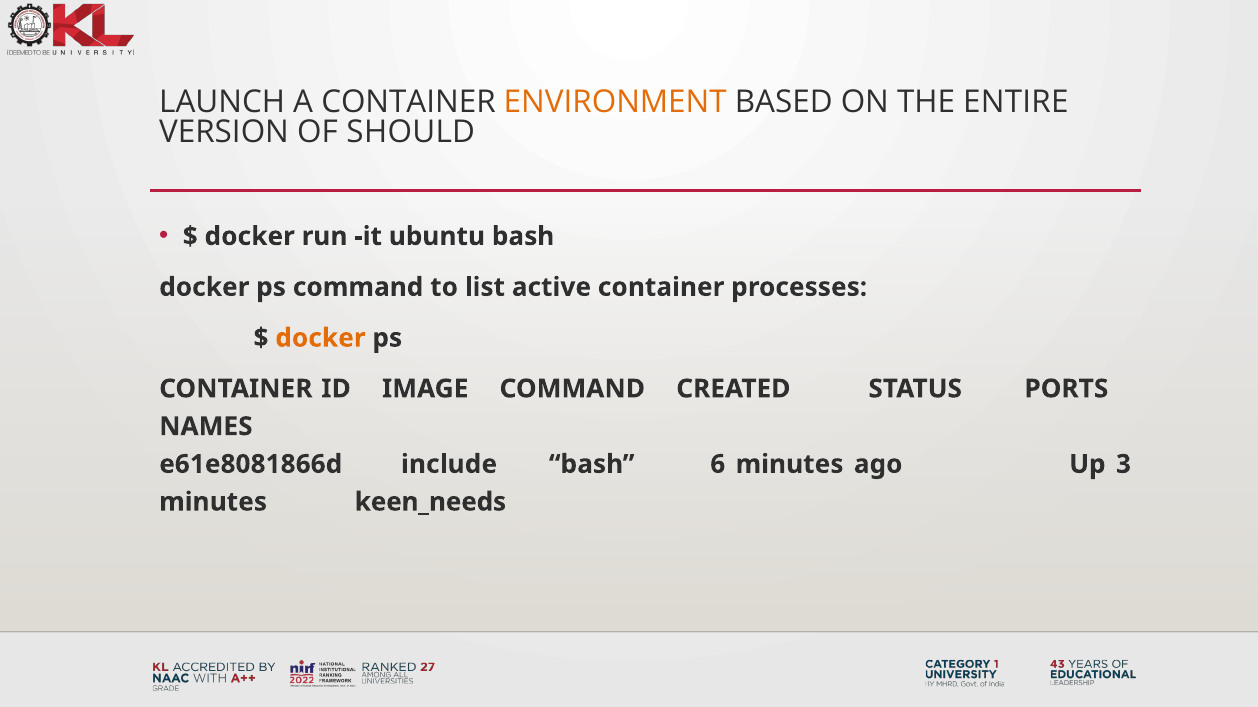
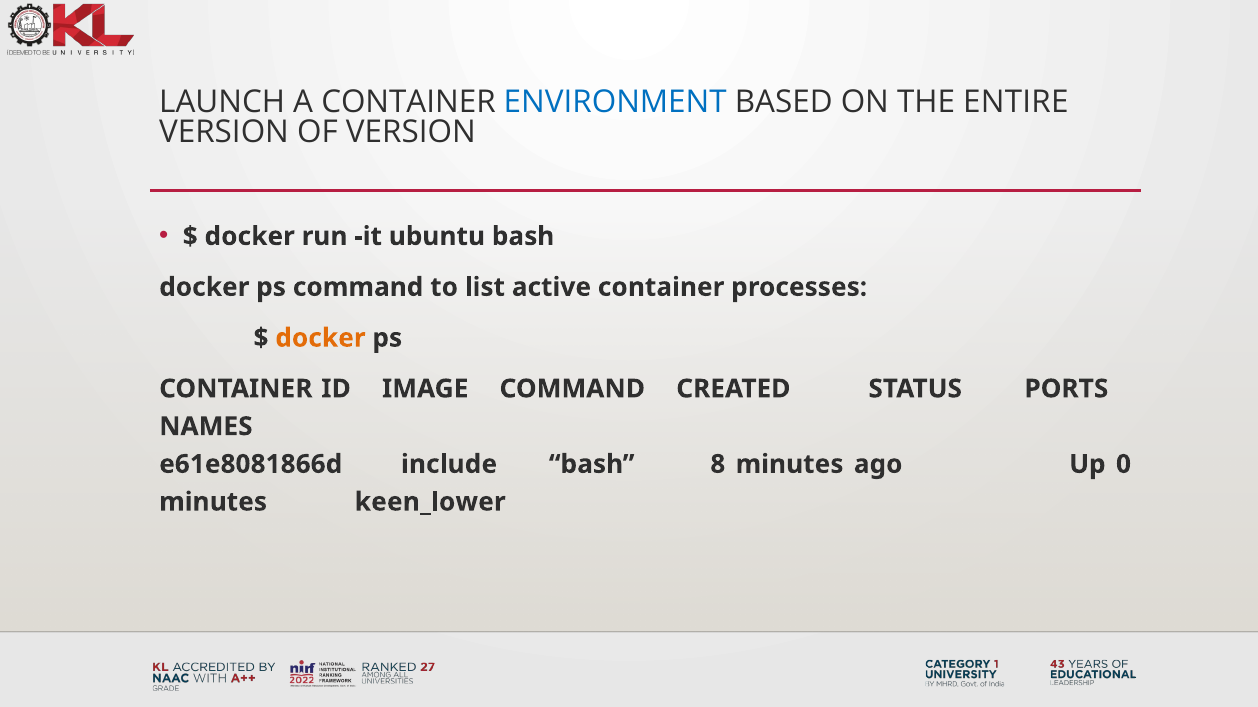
ENVIRONMENT colour: orange -> blue (615, 102)
OF SHOULD: SHOULD -> VERSION (411, 132)
6: 6 -> 8 (718, 465)
3: 3 -> 0 (1124, 465)
keen_needs: keen_needs -> keen_lower (430, 502)
